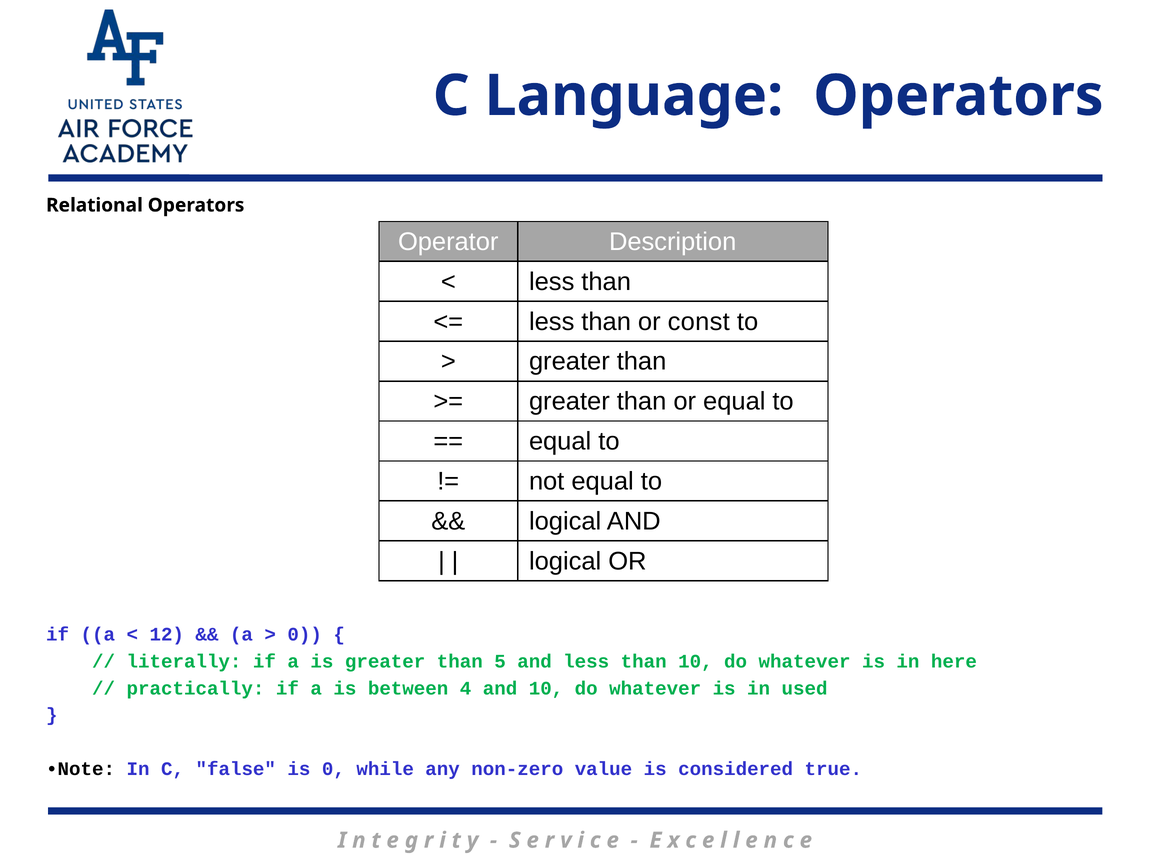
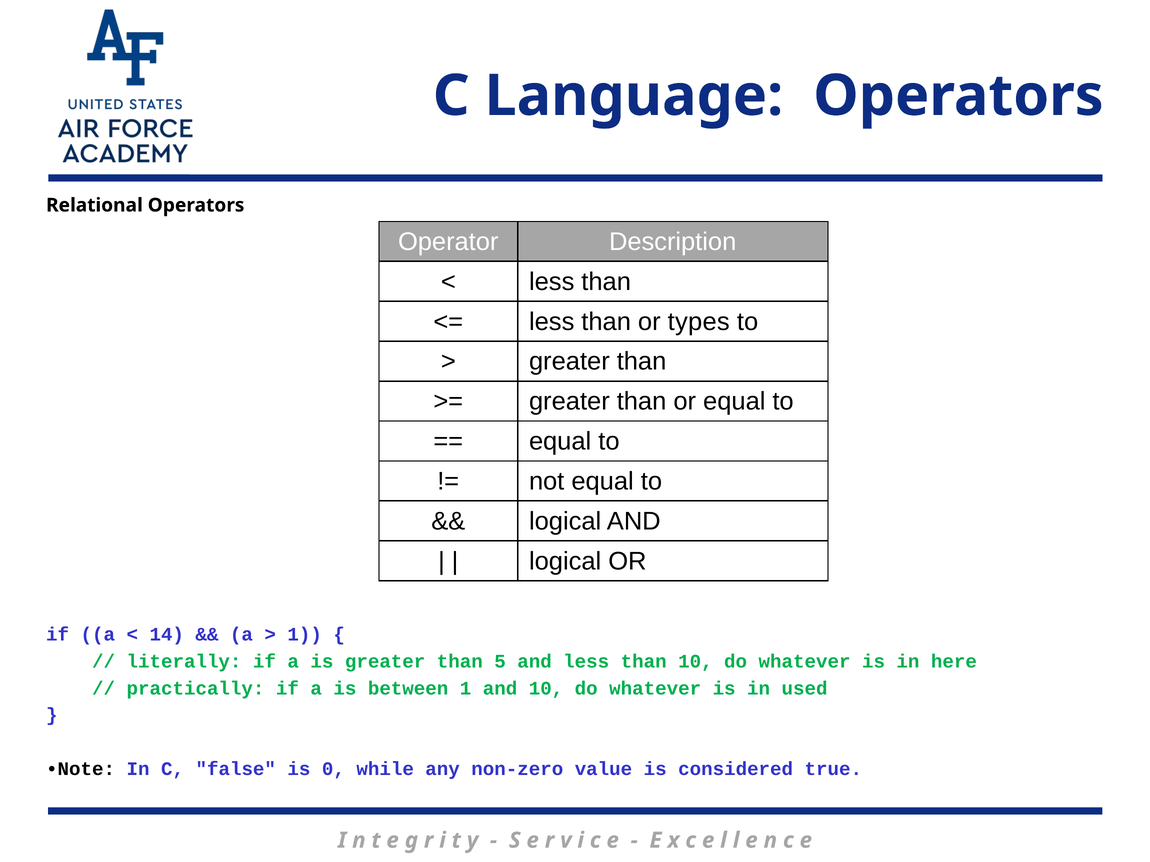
const: const -> types (699, 322)
12: 12 -> 14 (167, 635)
0: 0 -> 1 (305, 635)
between 4: 4 -> 1 (466, 689)
